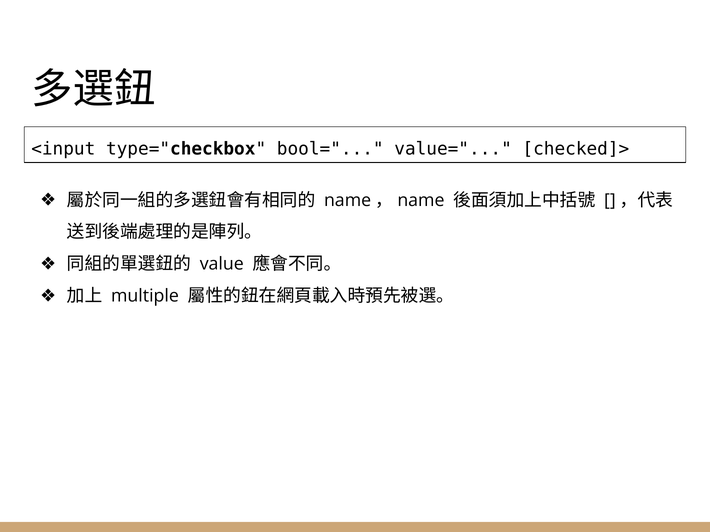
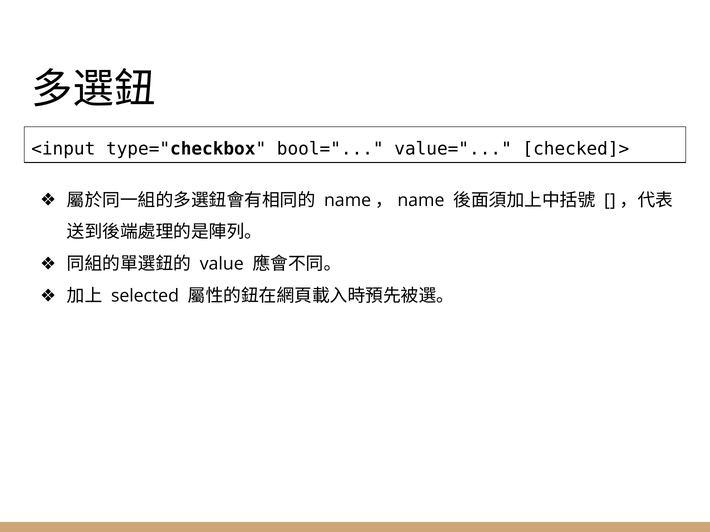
multiple: multiple -> selected (145, 296)
